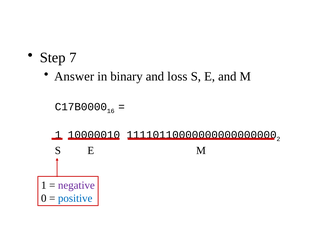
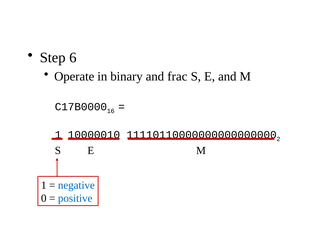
7: 7 -> 6 (73, 58)
Answer: Answer -> Operate (74, 76)
loss: loss -> frac (177, 76)
negative colour: purple -> blue (76, 185)
